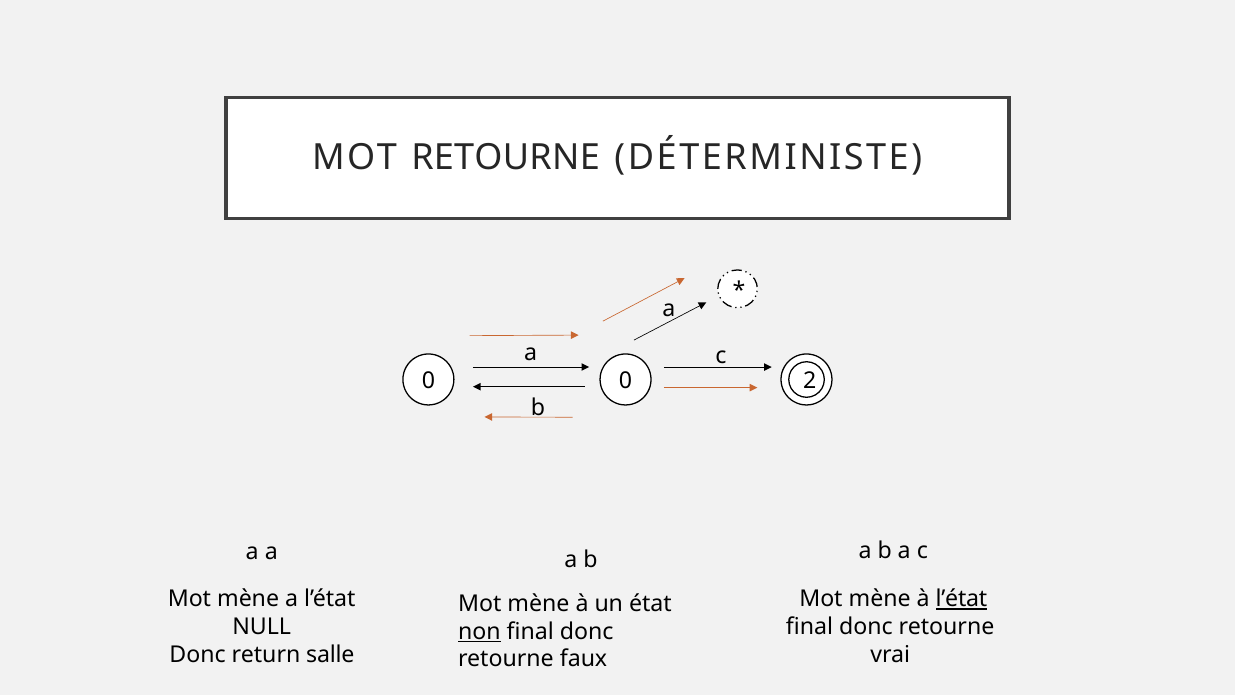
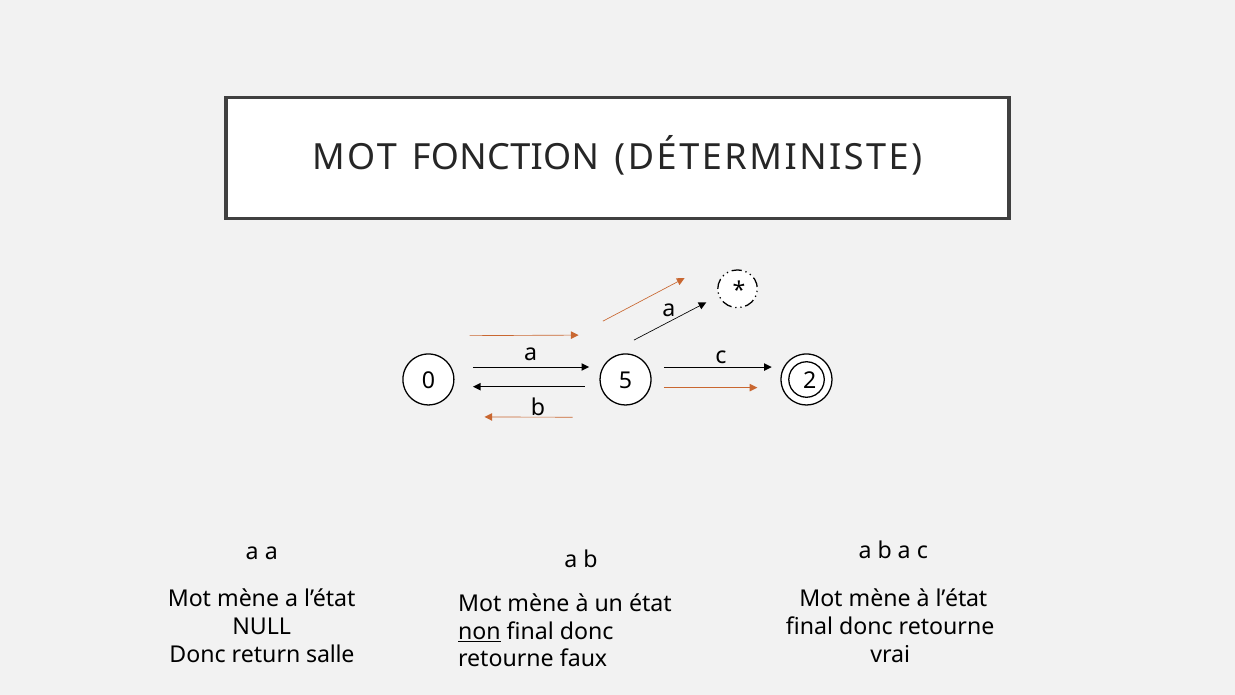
MOT RETOURNE: RETOURNE -> FONCTION (505, 158)
0 0: 0 -> 5 (626, 381)
l’état underline: present -> none (961, 599)
